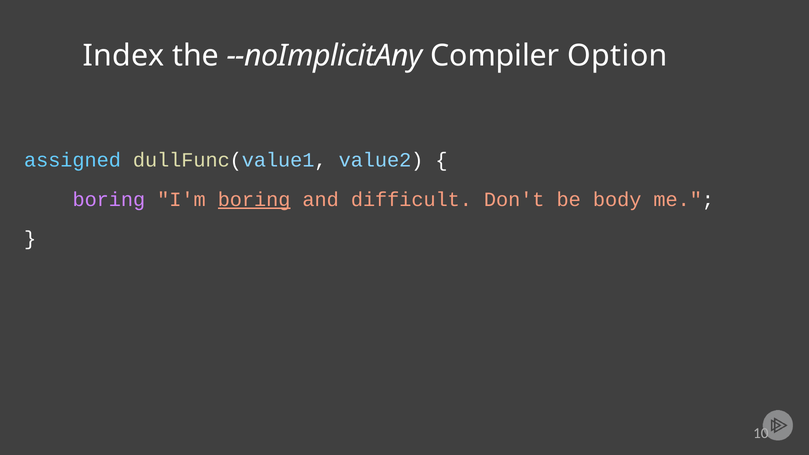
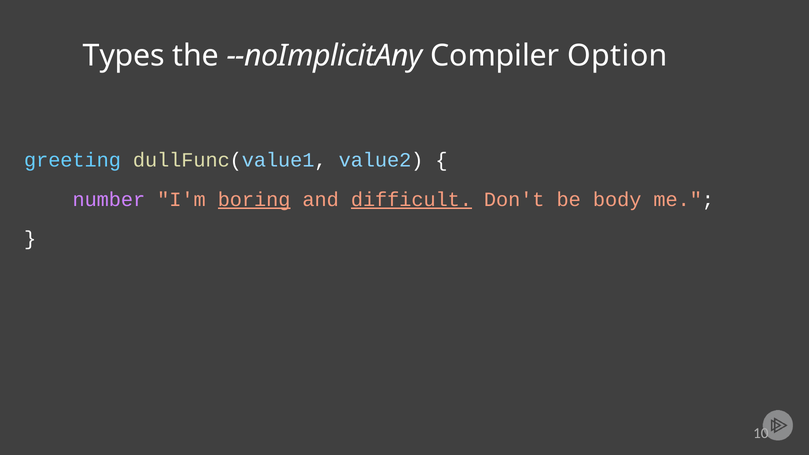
Index: Index -> Types (124, 56)
assigned: assigned -> greeting (72, 160)
boring: boring -> number (109, 200)
difficult underline: none -> present (411, 200)
